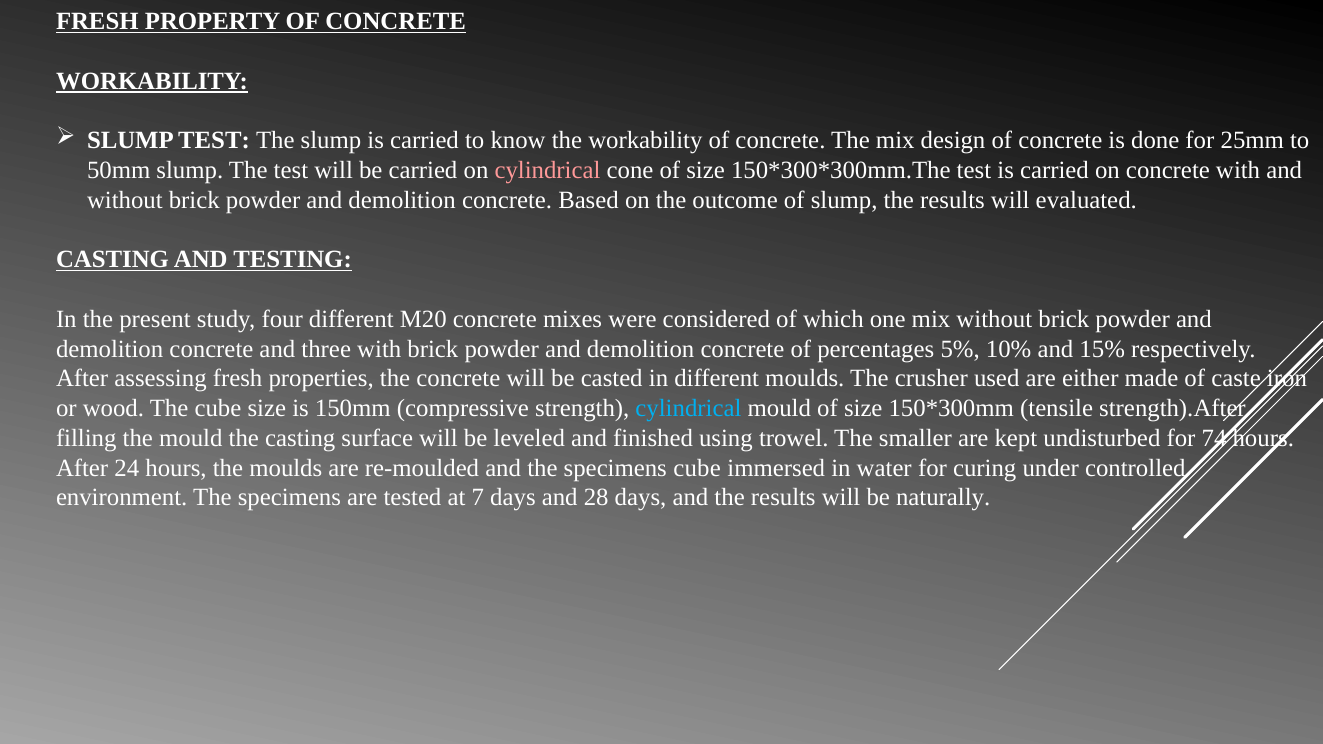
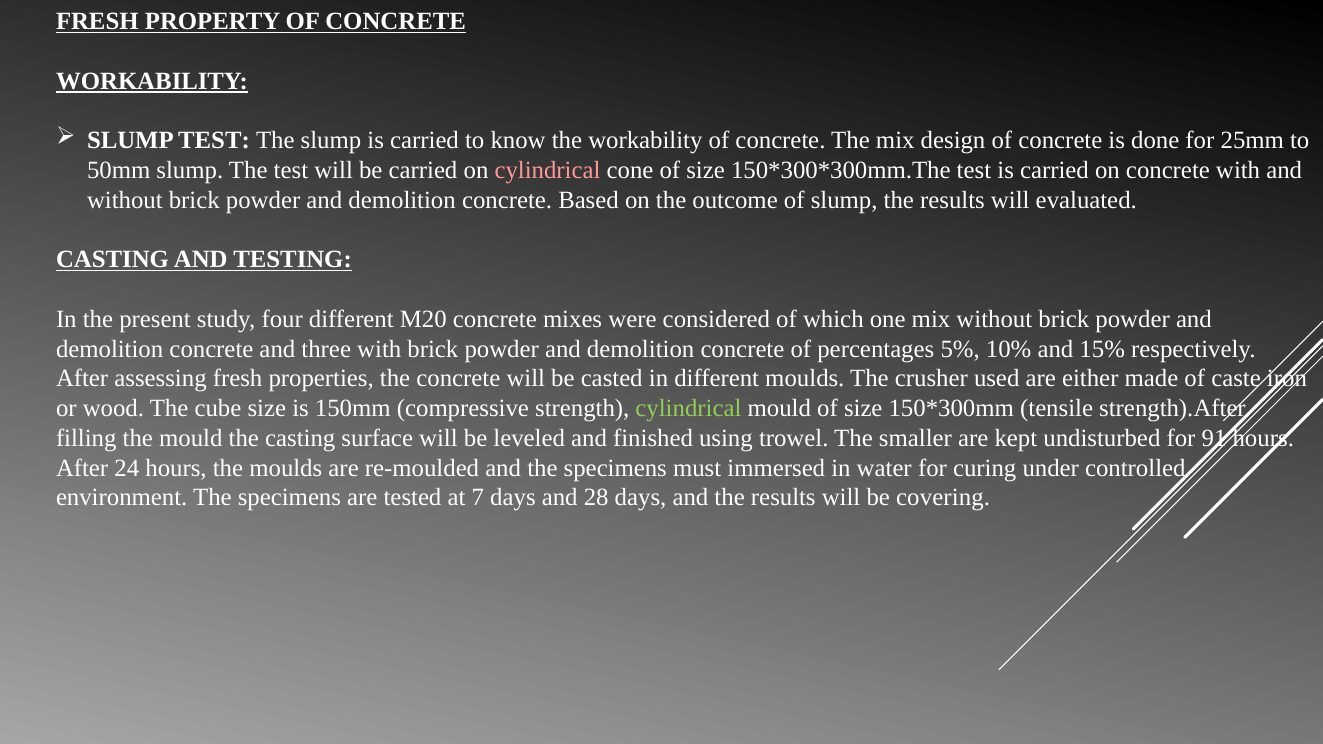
cylindrical colour: light blue -> light green (688, 408)
74: 74 -> 91 (1214, 438)
specimens cube: cube -> must (697, 468)
naturally: naturally -> covering (943, 498)
